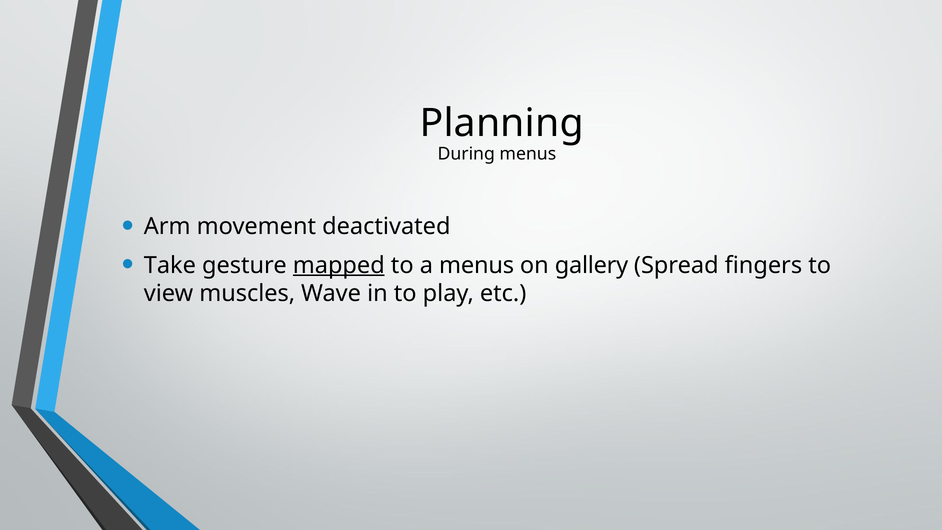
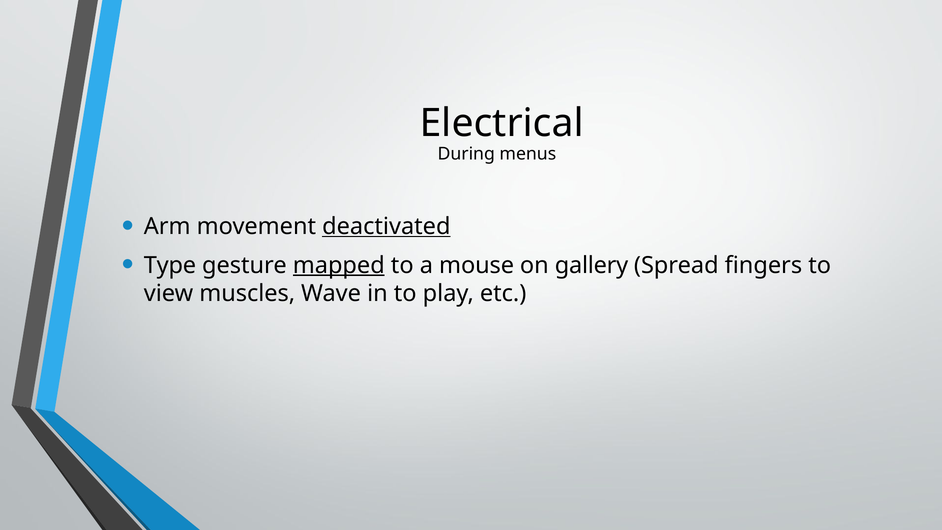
Planning: Planning -> Electrical (502, 123)
deactivated underline: none -> present (386, 226)
Take: Take -> Type (170, 265)
a menus: menus -> mouse (477, 265)
